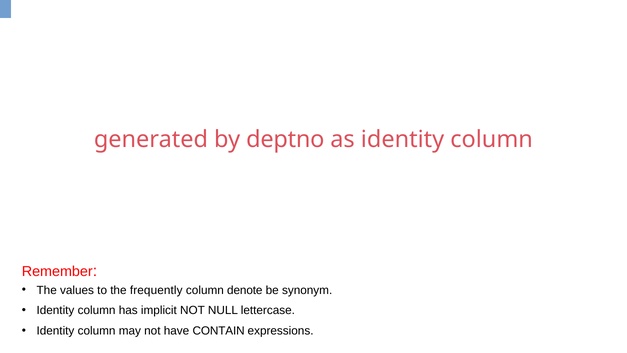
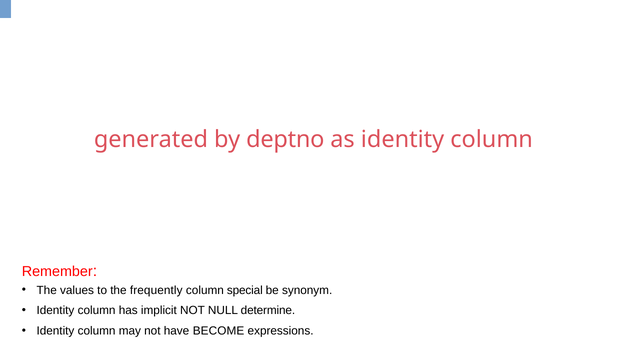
denote: denote -> special (245, 290)
lettercase: lettercase -> determine (268, 310)
CONTAIN: CONTAIN -> BECOME (218, 331)
